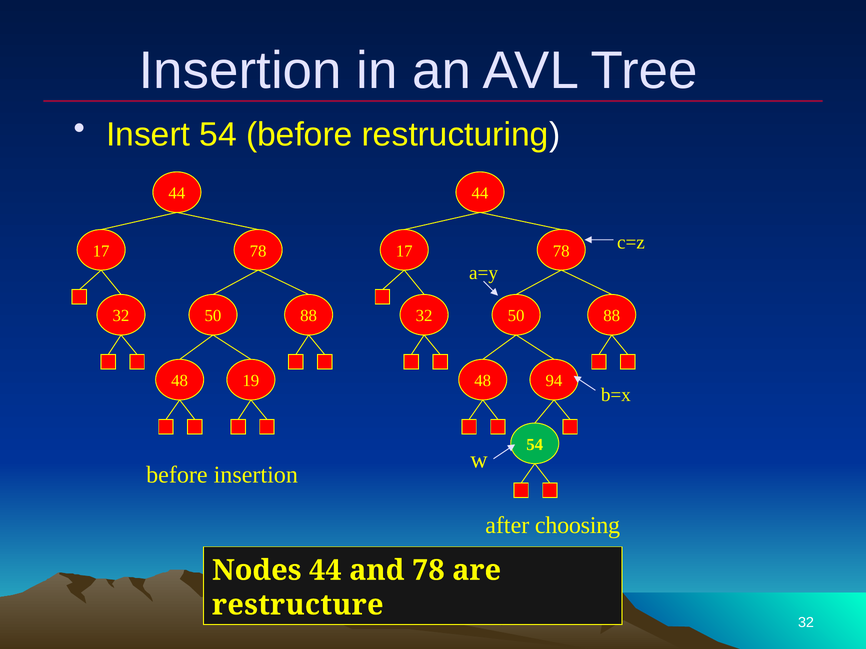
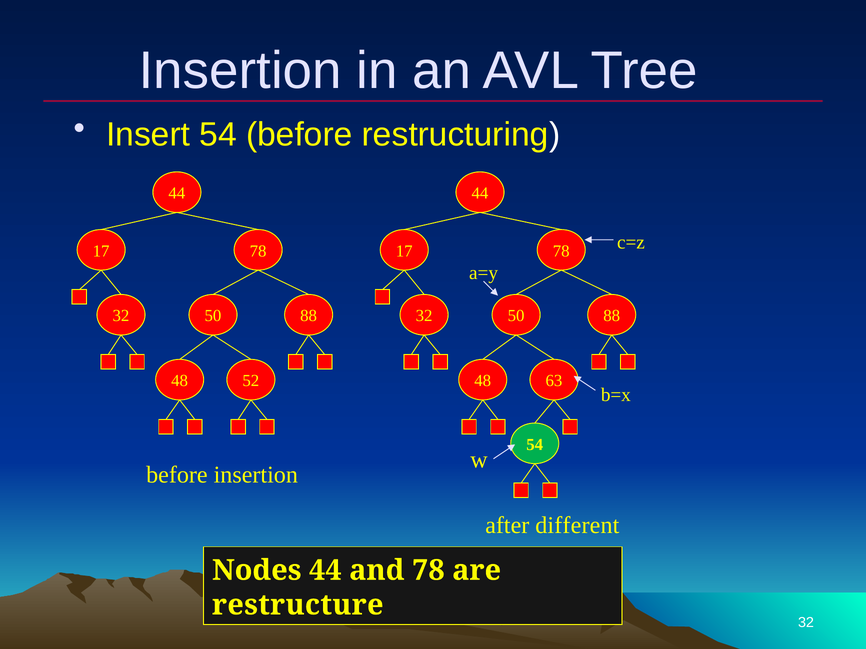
19: 19 -> 52 (251, 381)
94: 94 -> 63 (554, 381)
choosing: choosing -> different (577, 526)
